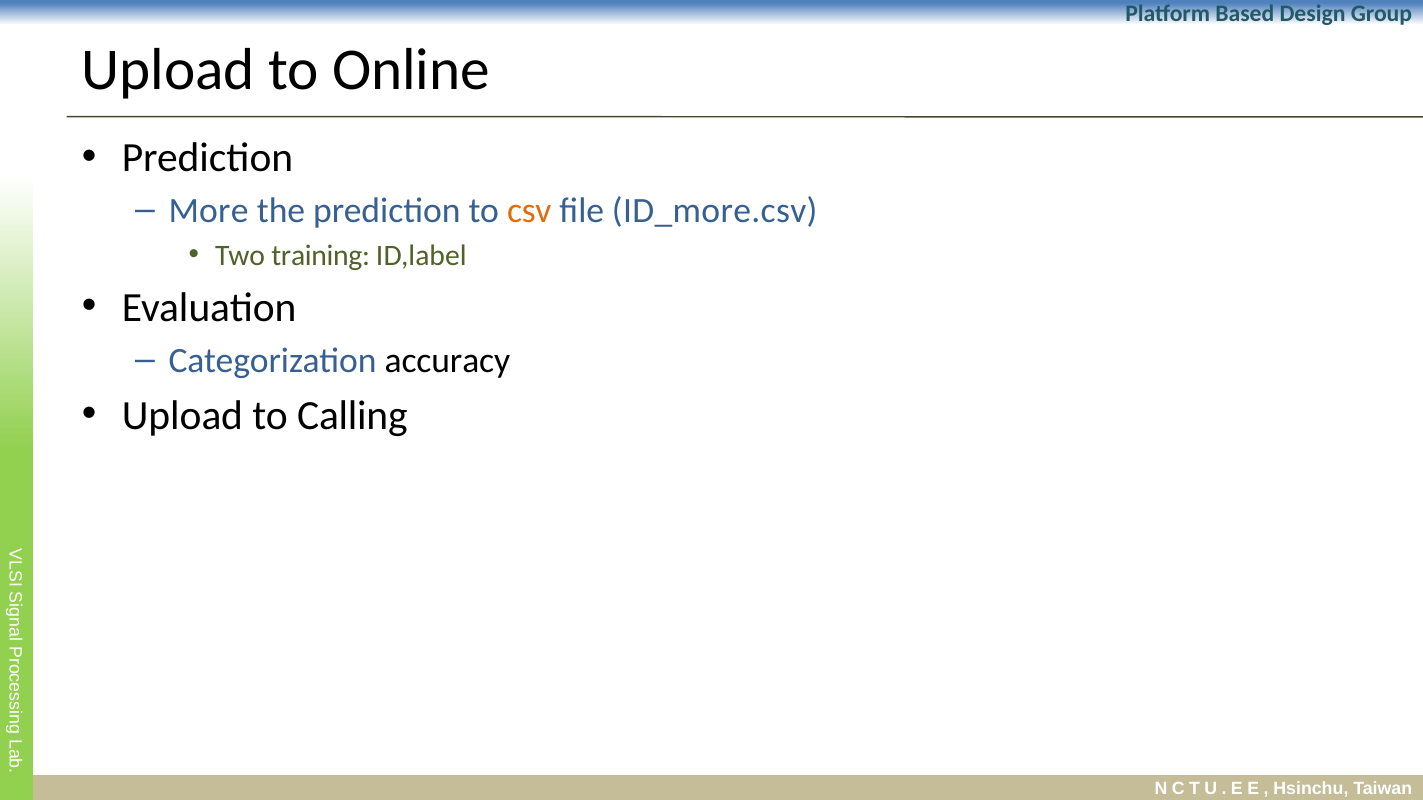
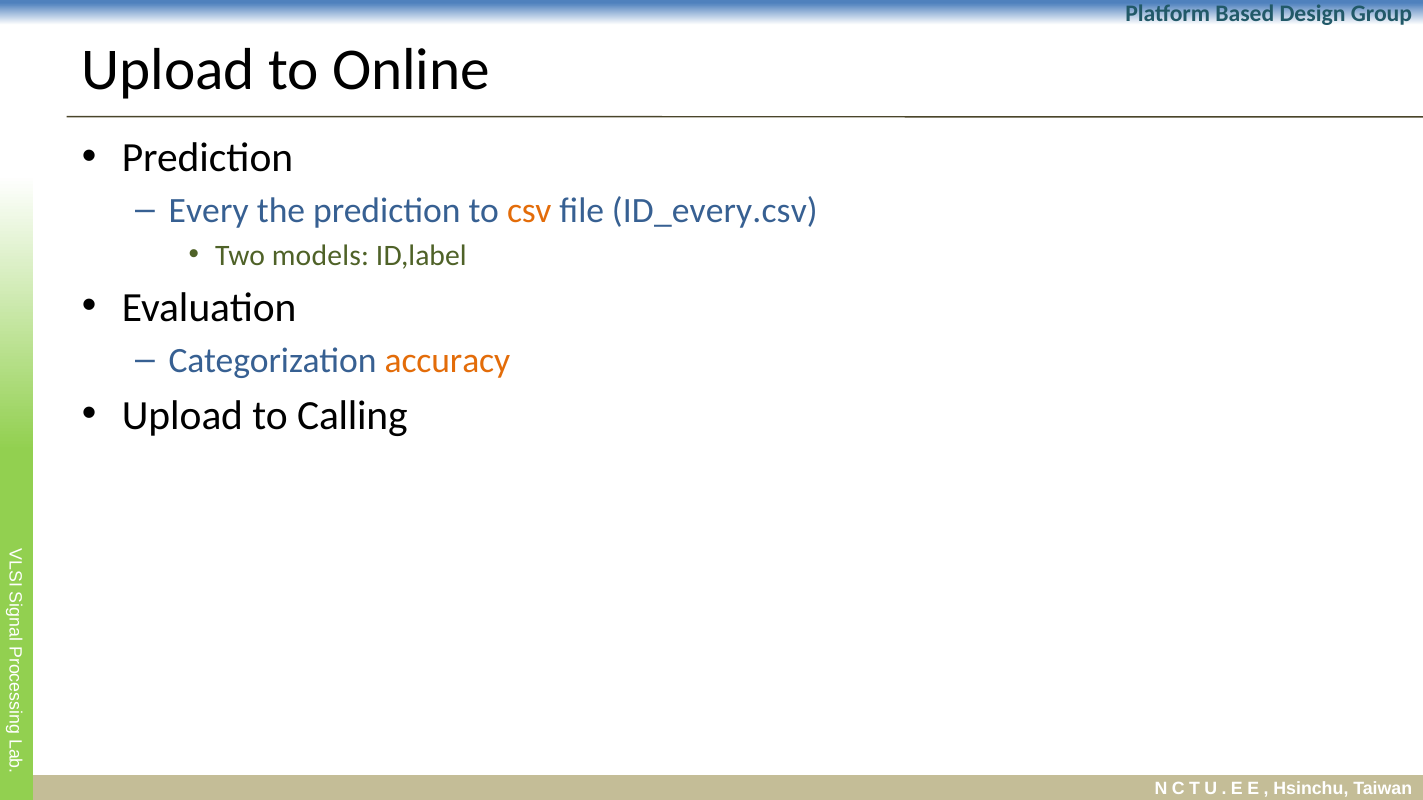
More: More -> Every (209, 211)
ID_more.csv: ID_more.csv -> ID_every.csv (715, 211)
training: training -> models (320, 256)
accuracy colour: black -> orange (447, 361)
